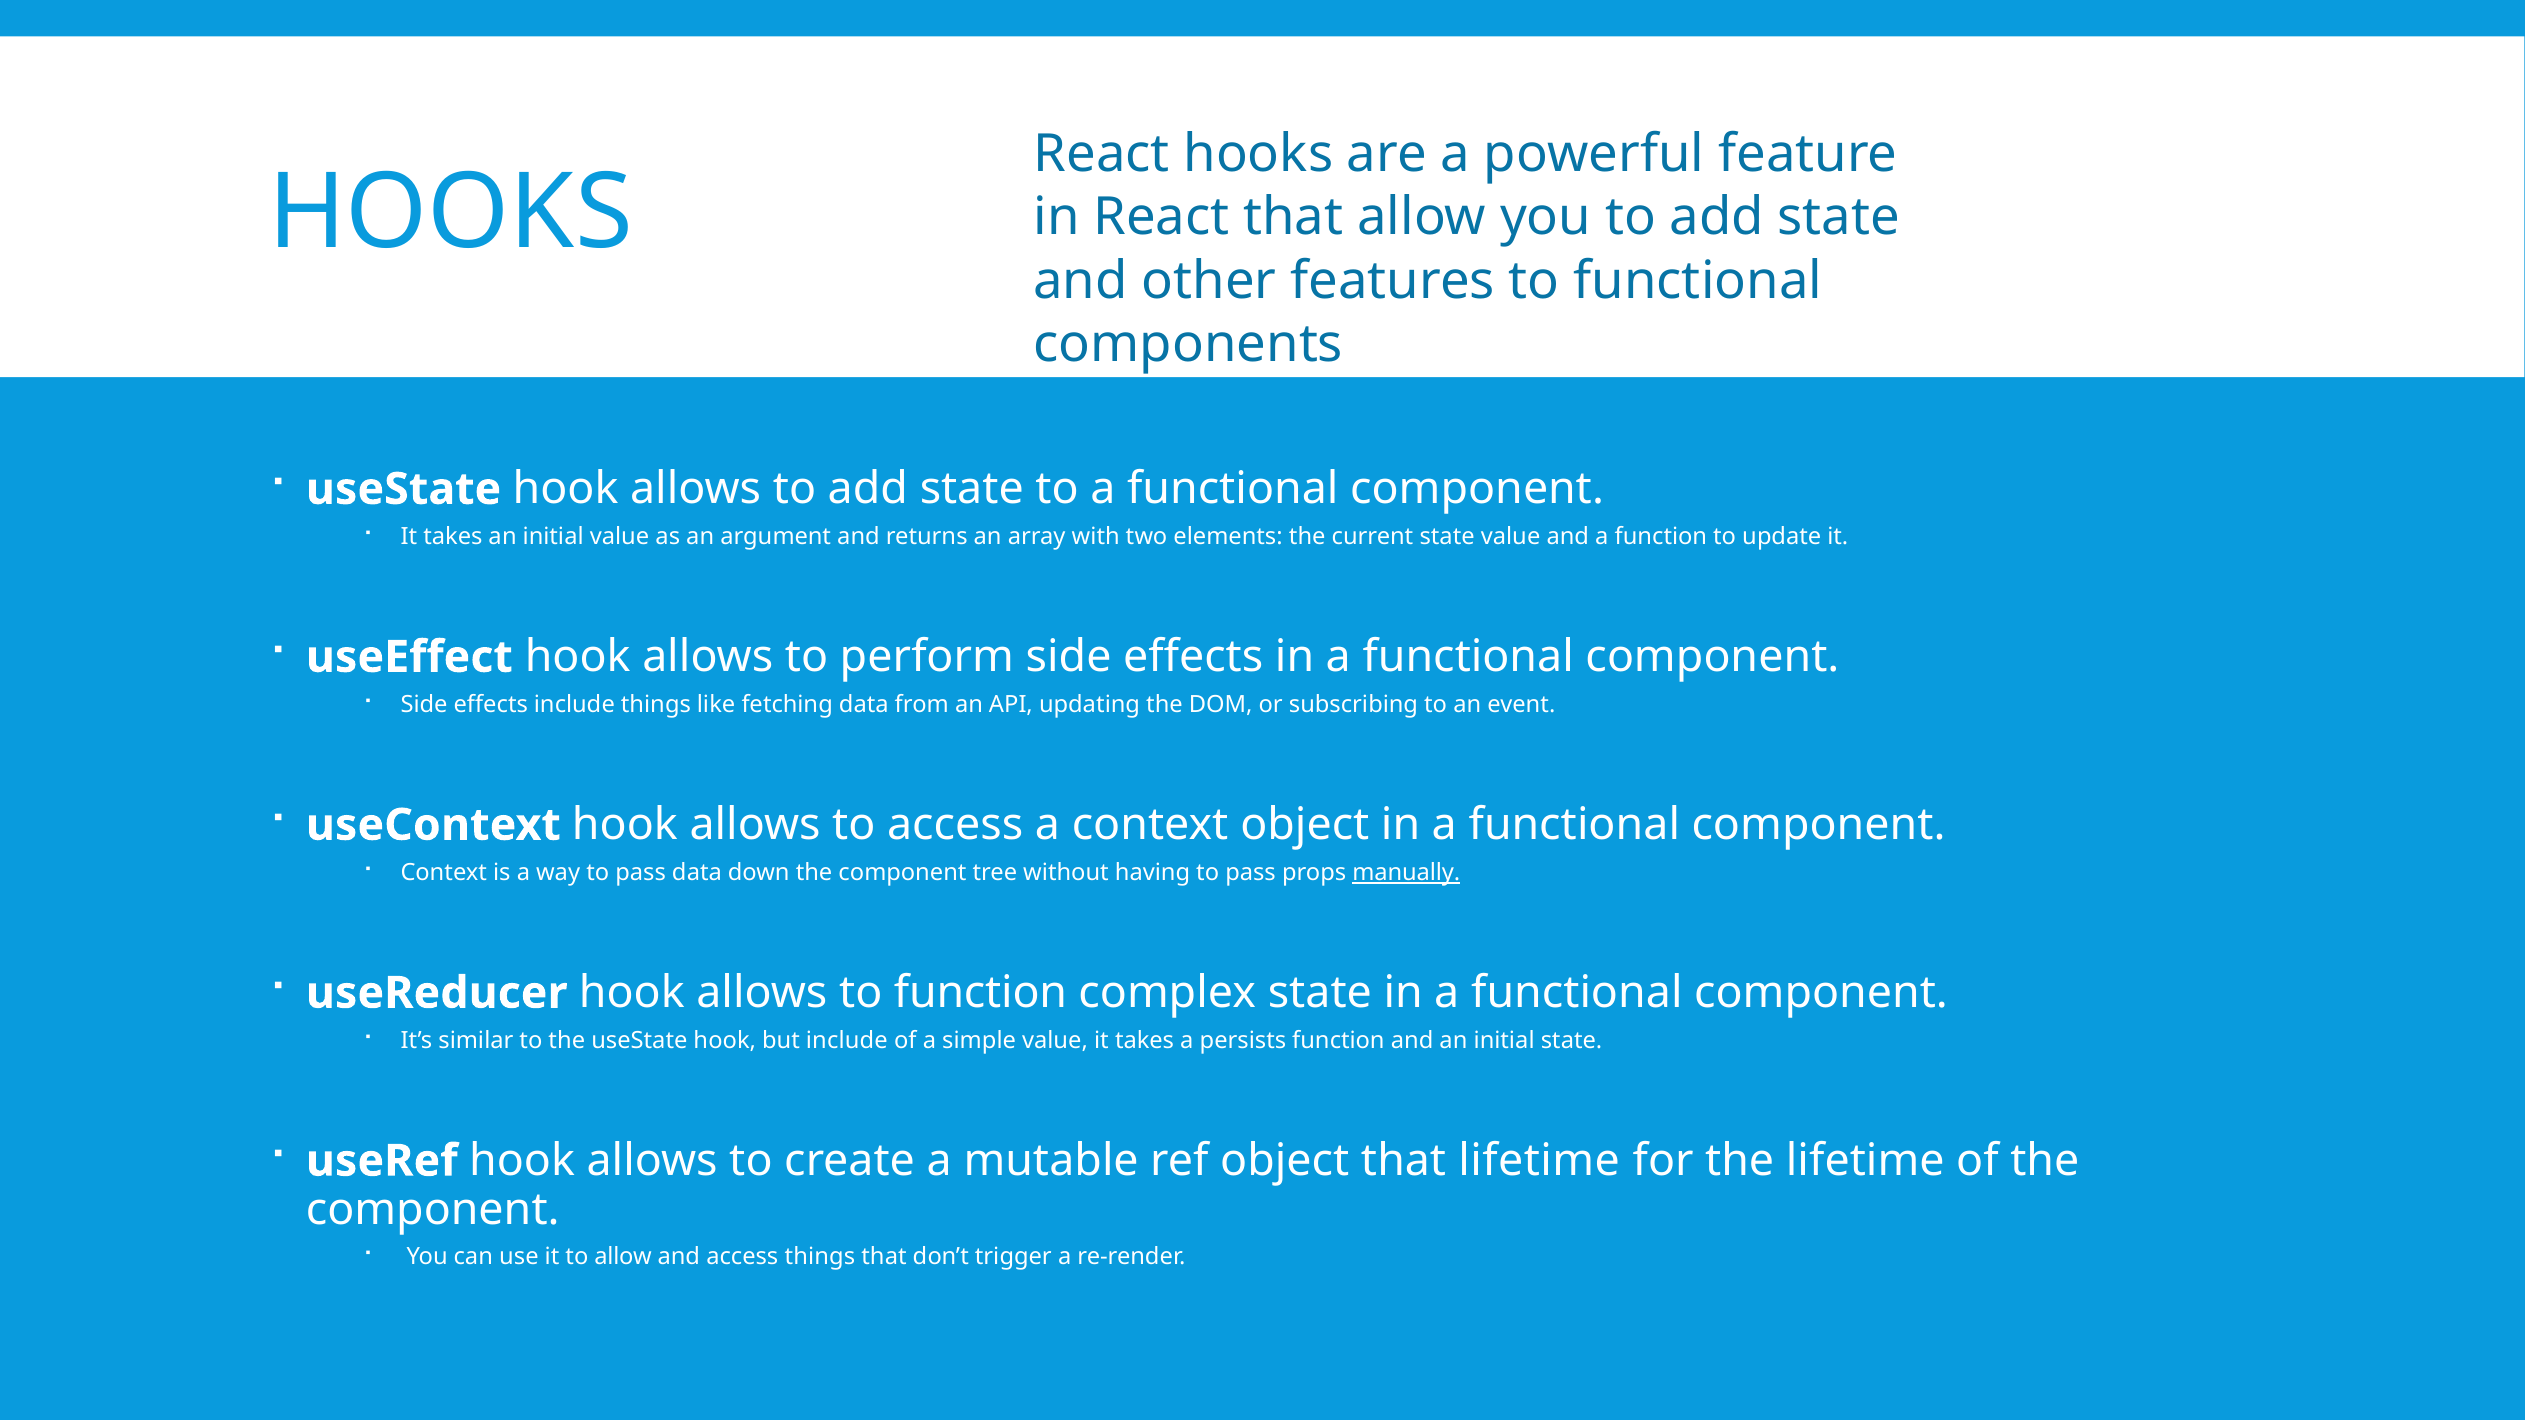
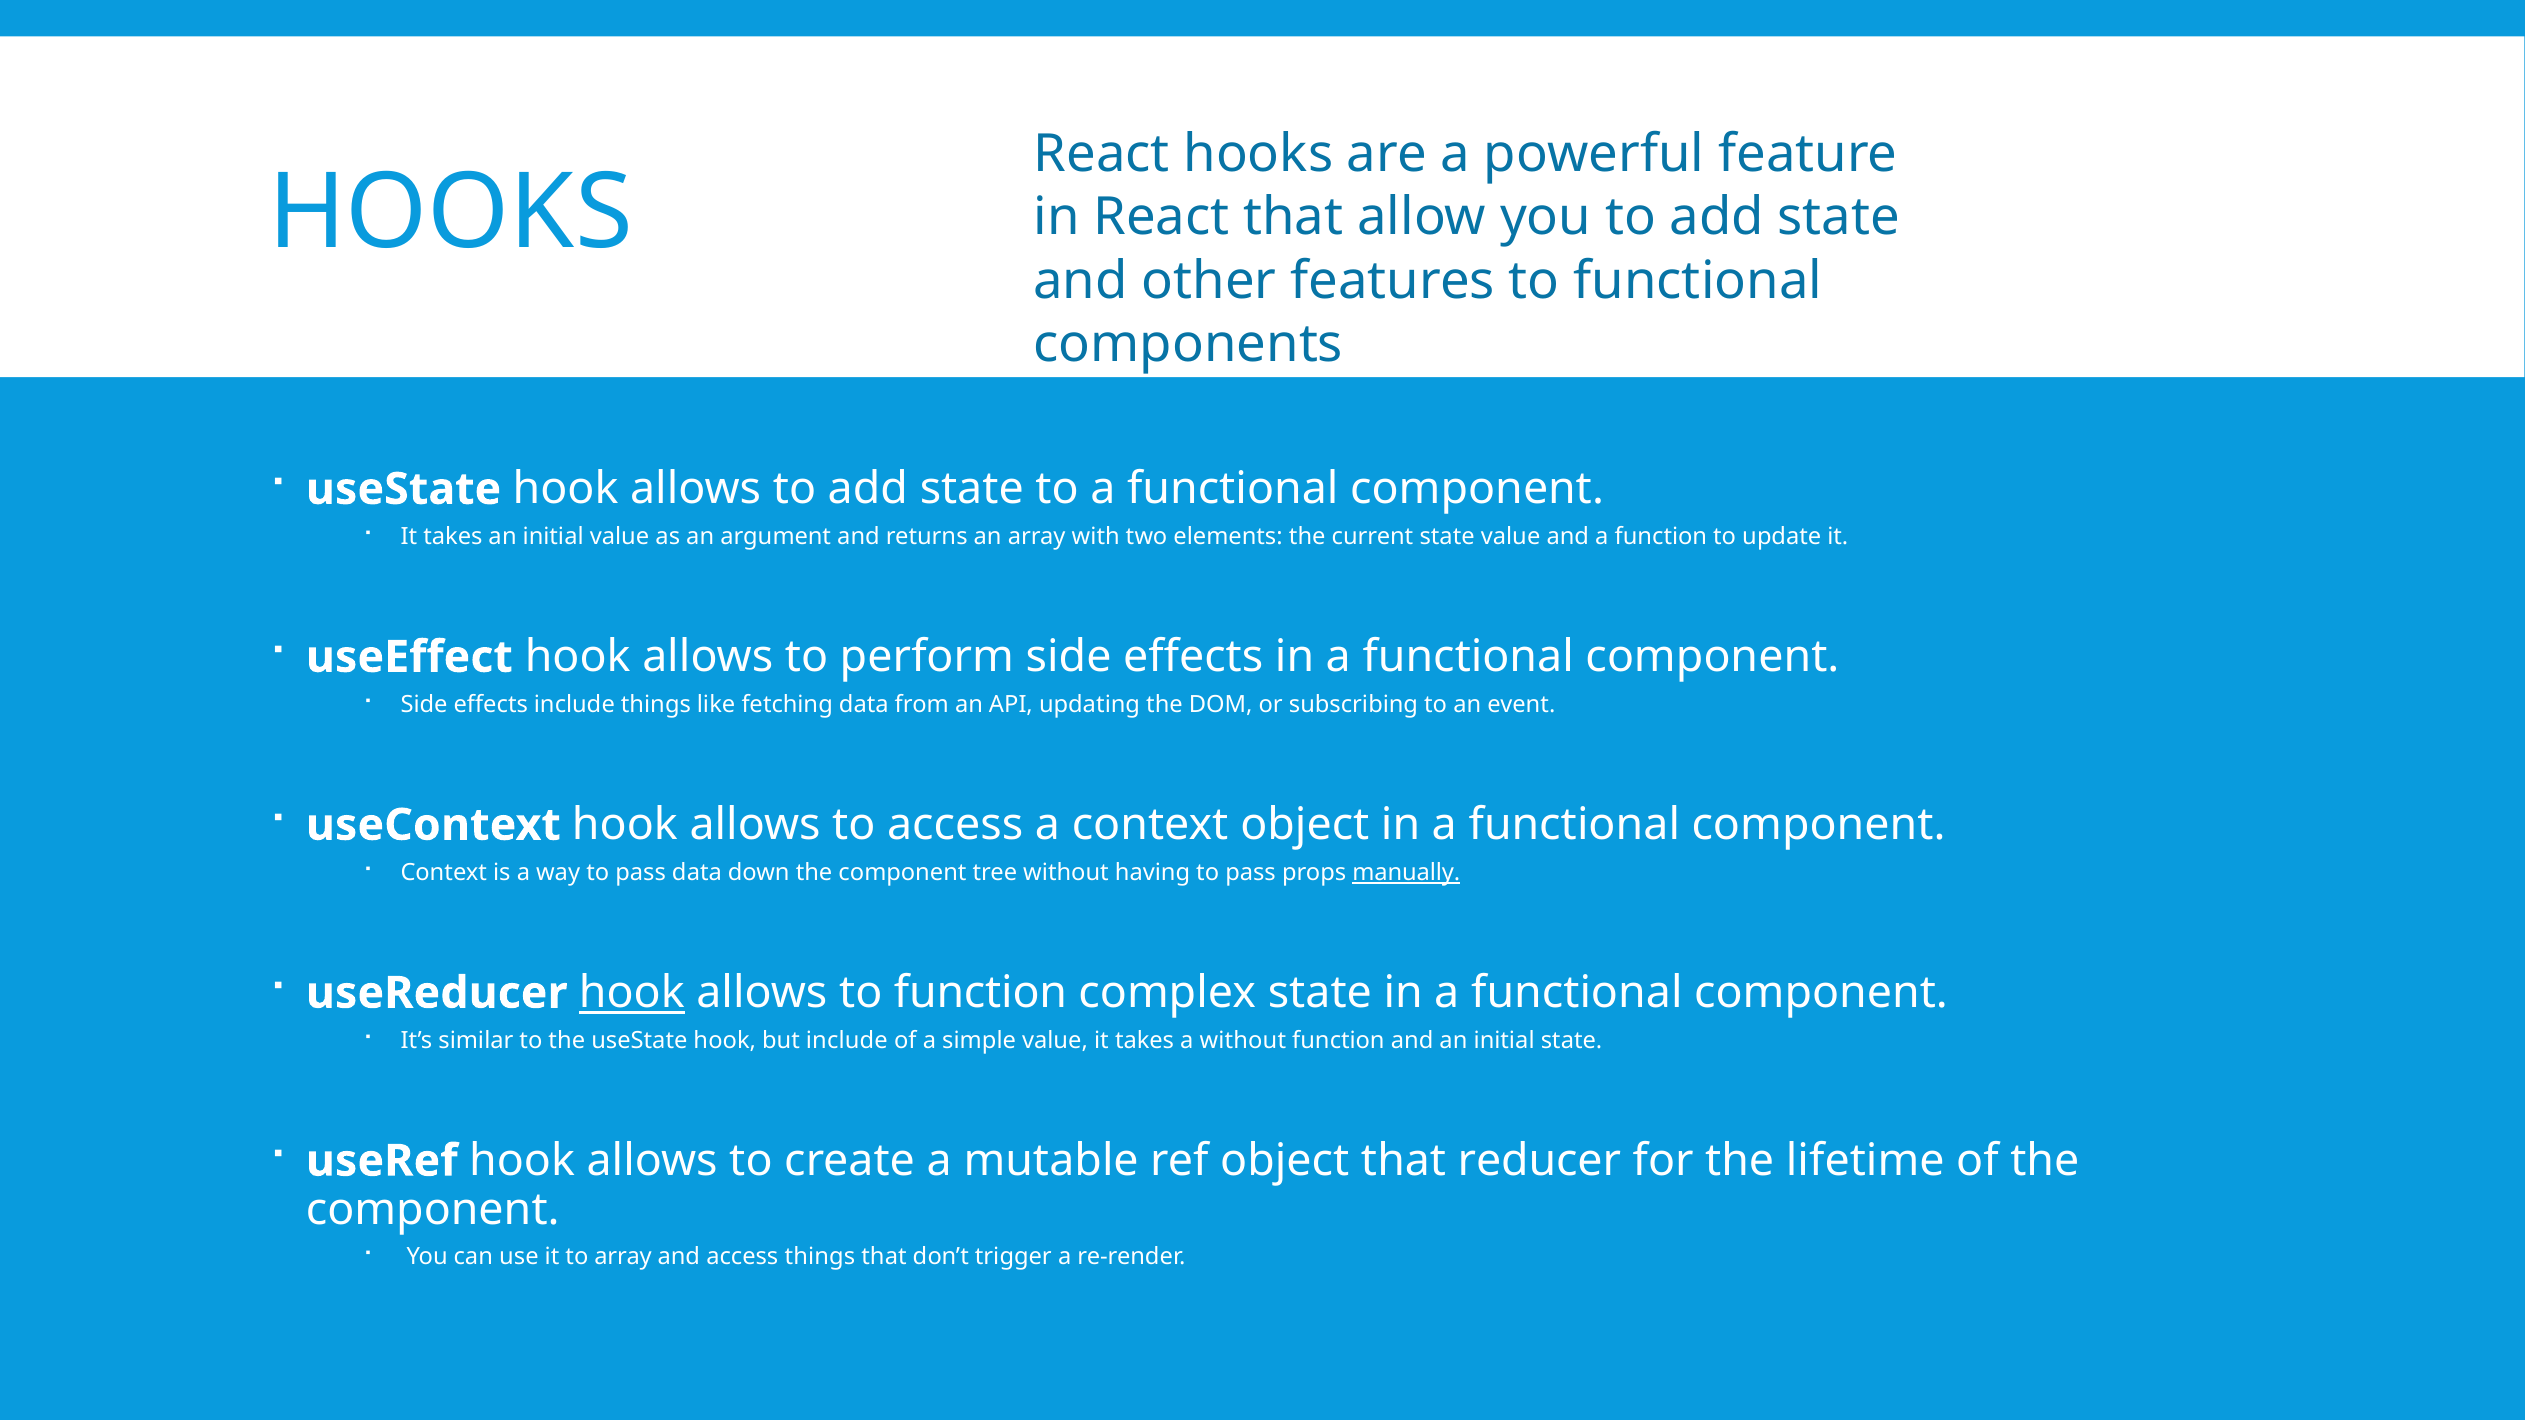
hook underline: none -> present (632, 993)
a persists: persists -> without (1243, 1041)
that lifetime: lifetime -> reducer (1539, 1161)
to allow: allow -> array (623, 1257)
